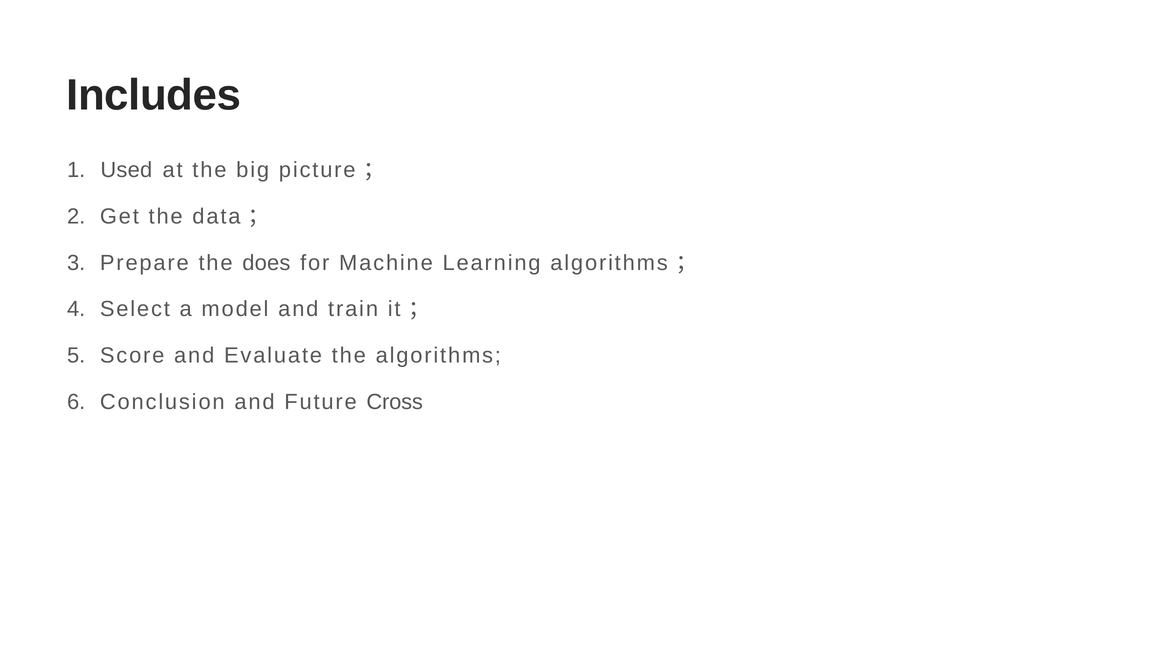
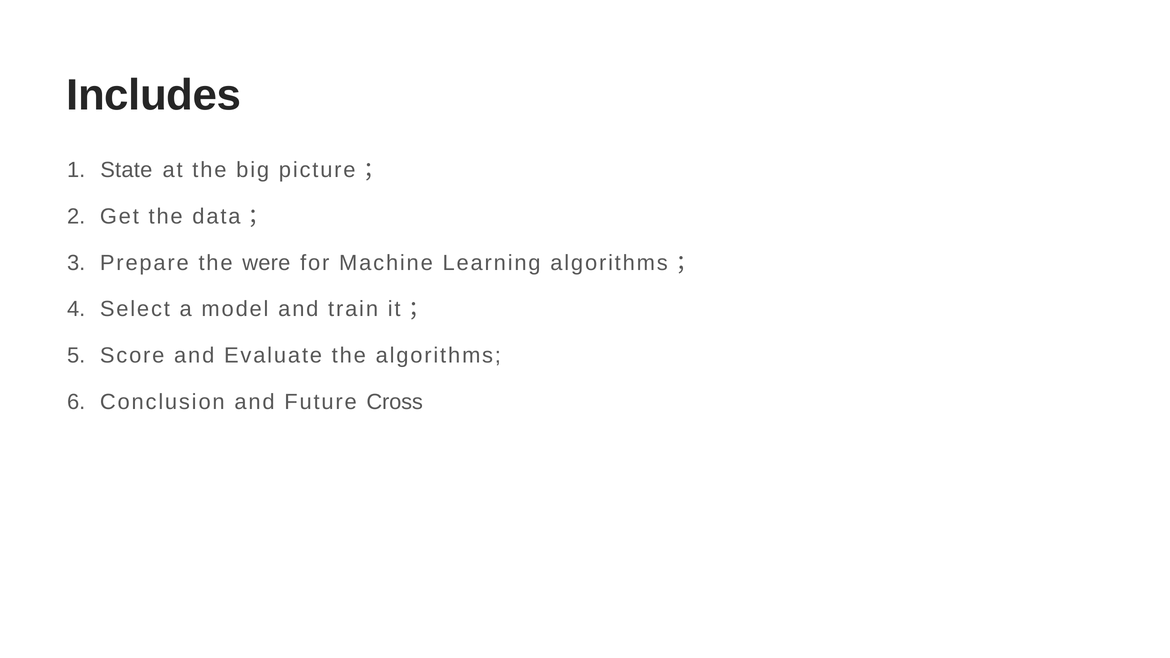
Used: Used -> State (126, 170)
does: does -> were (266, 263)
